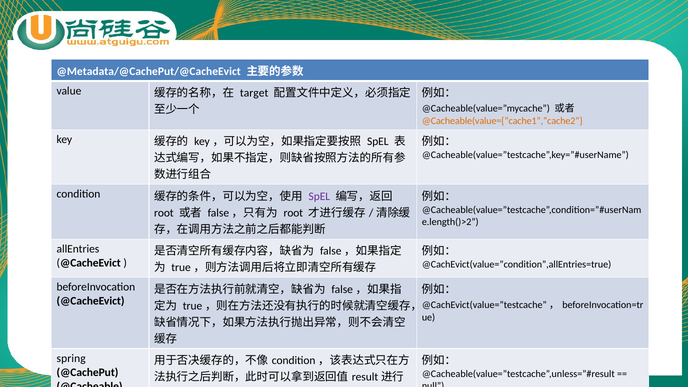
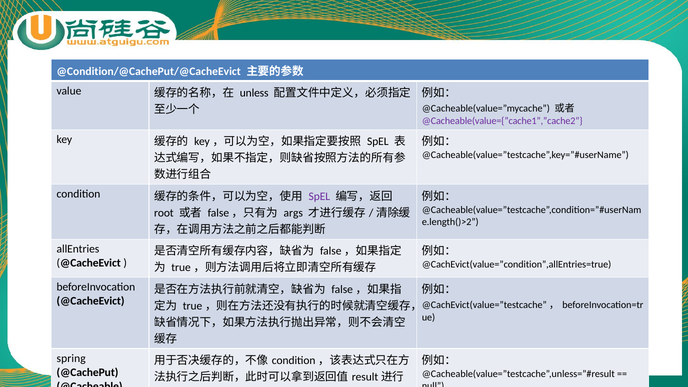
@Metadata/@CachePut/@CacheEvict: @Metadata/@CachePut/@CacheEvict -> @Condition/@CachePut/@CacheEvict (149, 71)
target: target -> unless (254, 93)
@Cacheable(value={”cache1”,”cache2 colour: orange -> purple (502, 121)
root: root -> args (293, 213)
